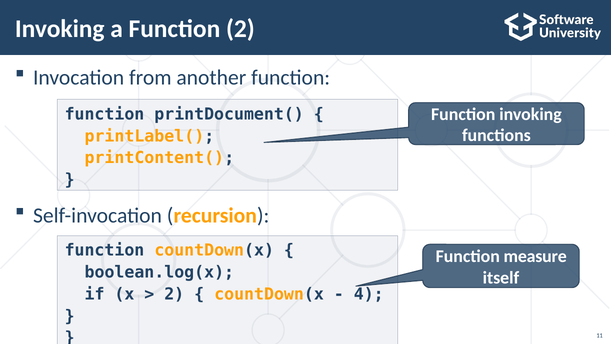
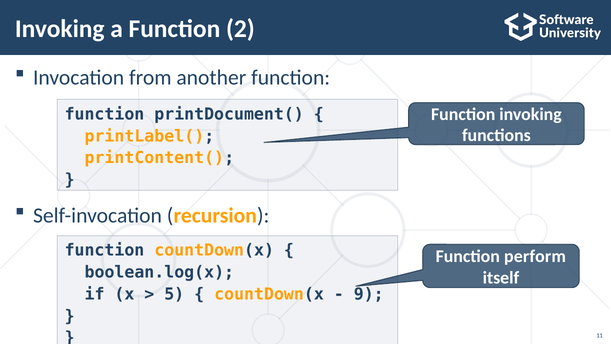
measure: measure -> perform (535, 256)
2: 2 -> 5 (174, 294)
4: 4 -> 9 (369, 294)
